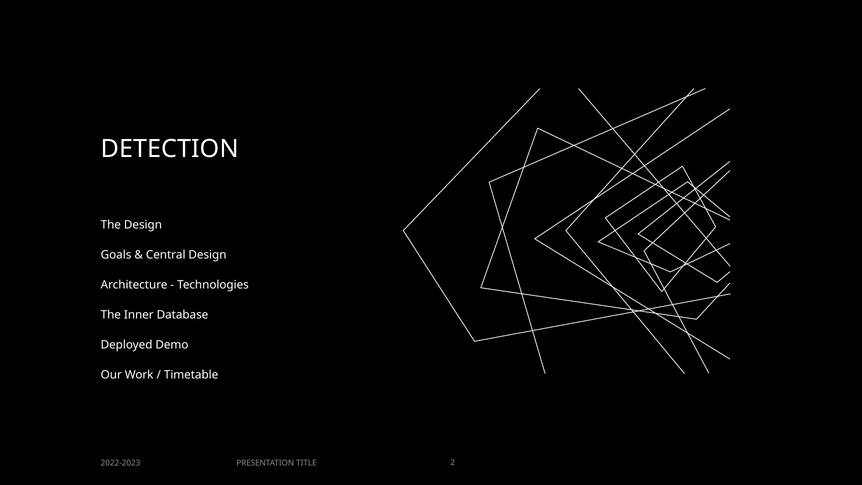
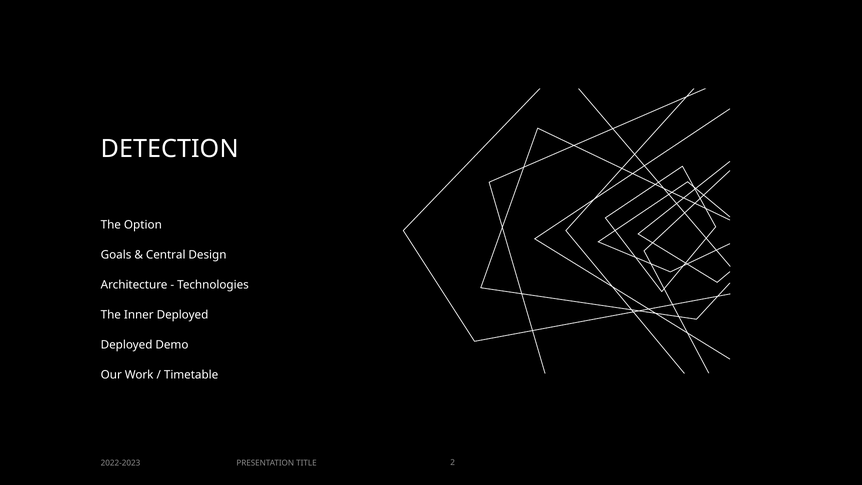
The Design: Design -> Option (143, 225)
Inner Database: Database -> Deployed (182, 315)
